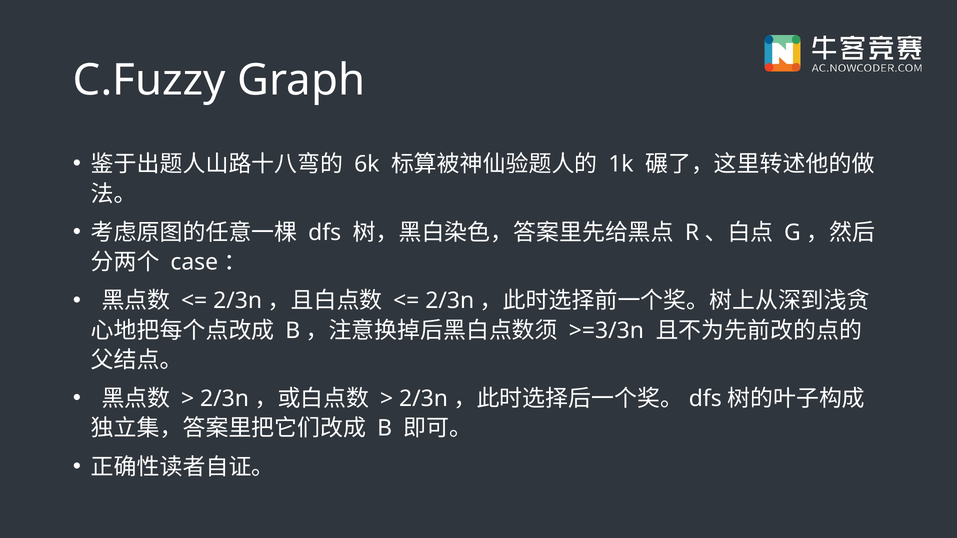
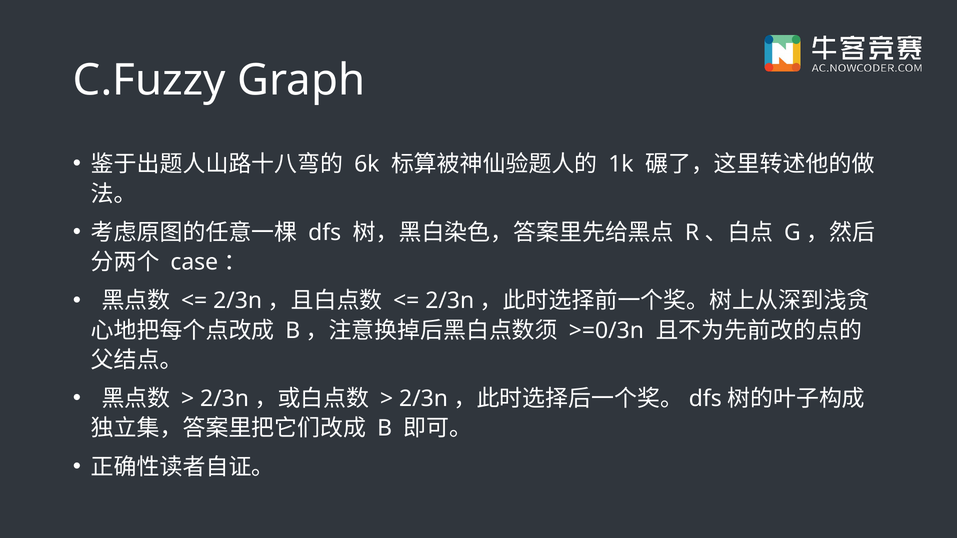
>=3/3n: >=3/3n -> >=0/3n (606, 331)
